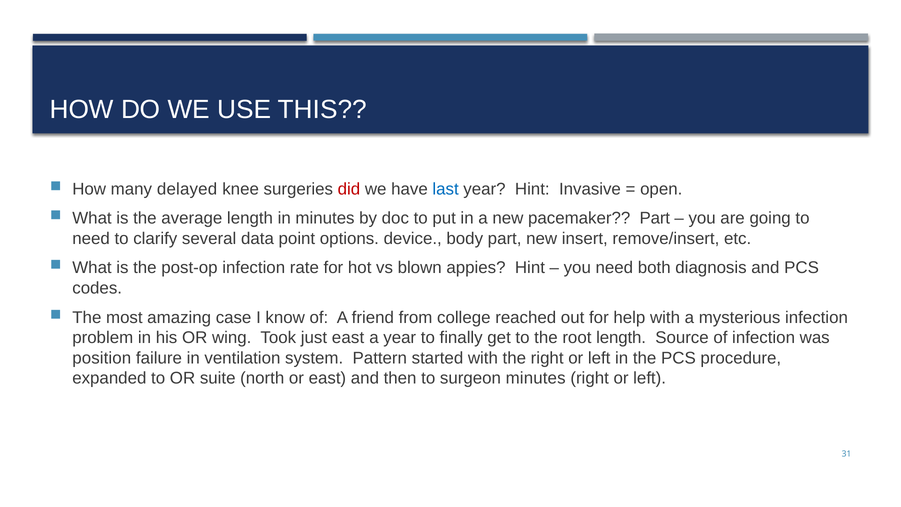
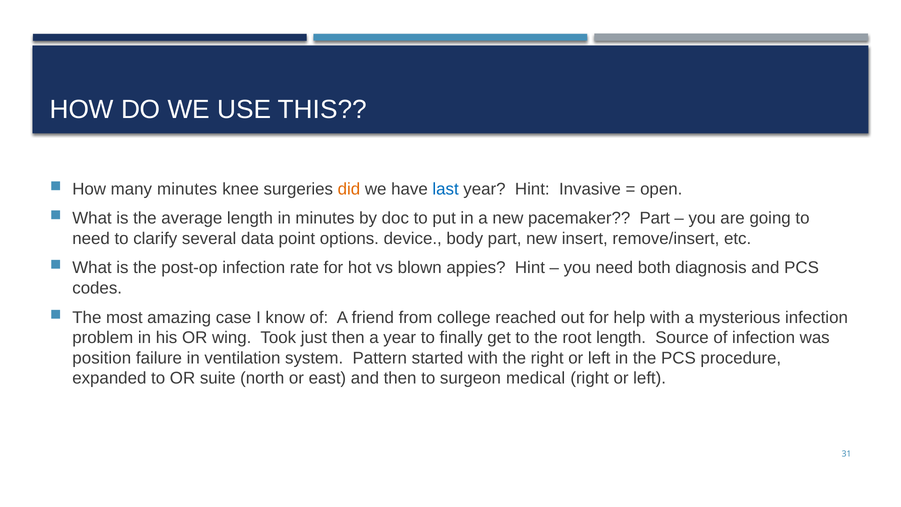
many delayed: delayed -> minutes (187, 189)
did colour: red -> orange (349, 189)
just east: east -> then (348, 338)
surgeon minutes: minutes -> medical (536, 378)
